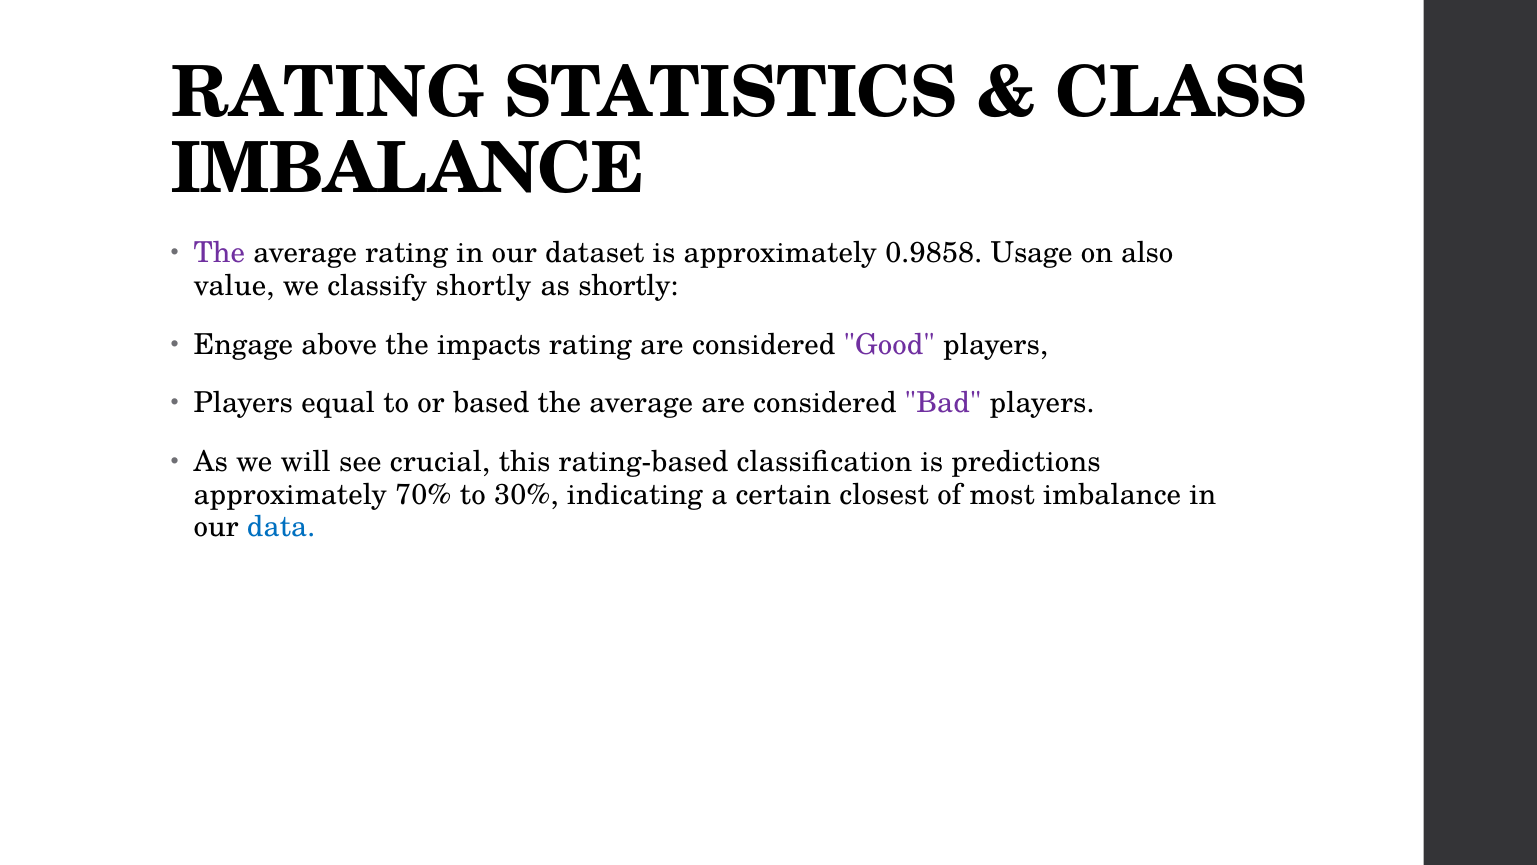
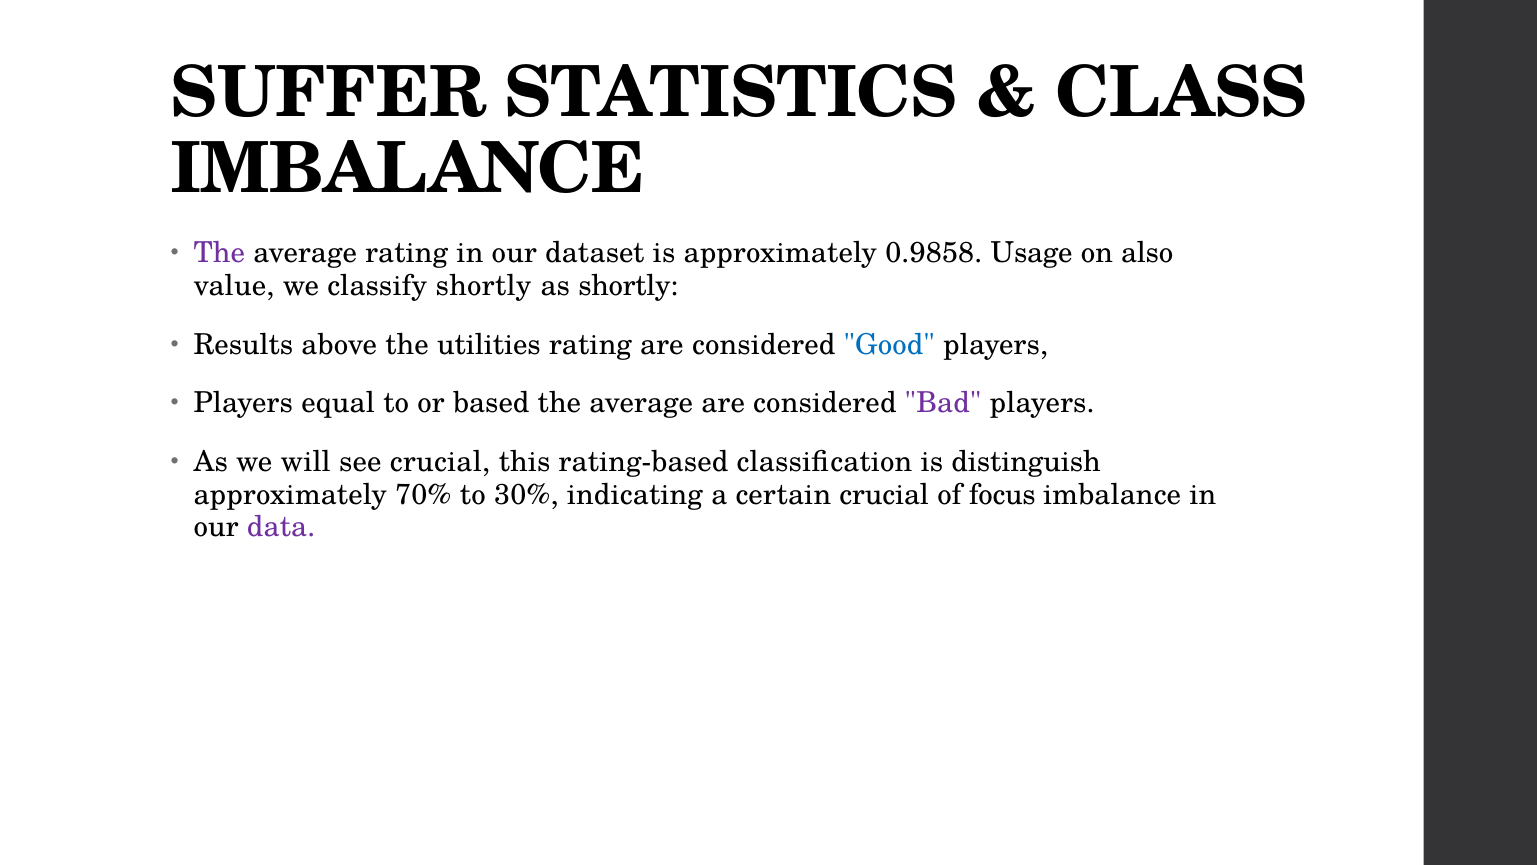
RATING: RATING -> SUFFER (329, 93)
Engage: Engage -> Results (243, 344)
impacts: impacts -> utilities (489, 344)
Good colour: purple -> blue (889, 344)
predictions: predictions -> distinguish (1026, 461)
certain closest: closest -> crucial (884, 494)
most: most -> focus (1002, 494)
data colour: blue -> purple (281, 527)
